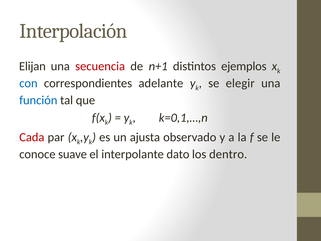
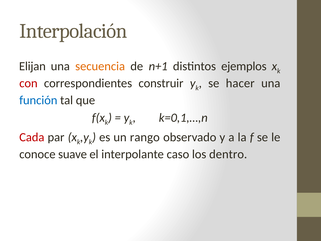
secuencia colour: red -> orange (100, 66)
con colour: blue -> red (28, 83)
adelante: adelante -> construir (161, 83)
elegir: elegir -> hacer (240, 83)
ajusta: ajusta -> rango (145, 137)
dato: dato -> caso (178, 154)
